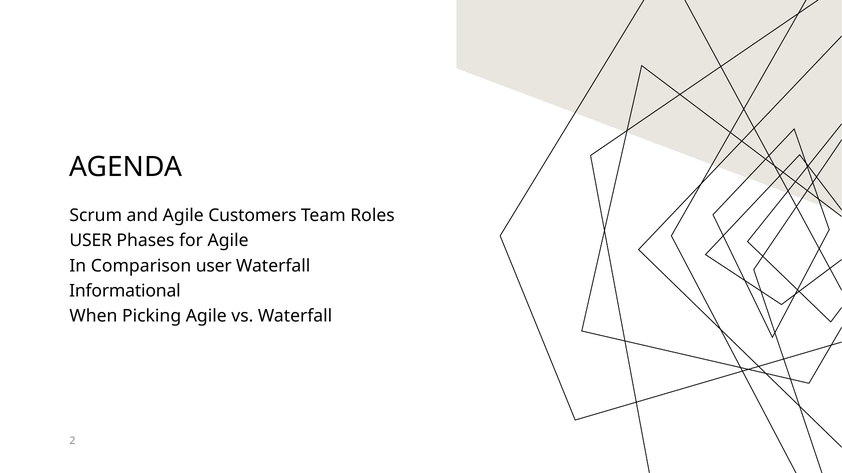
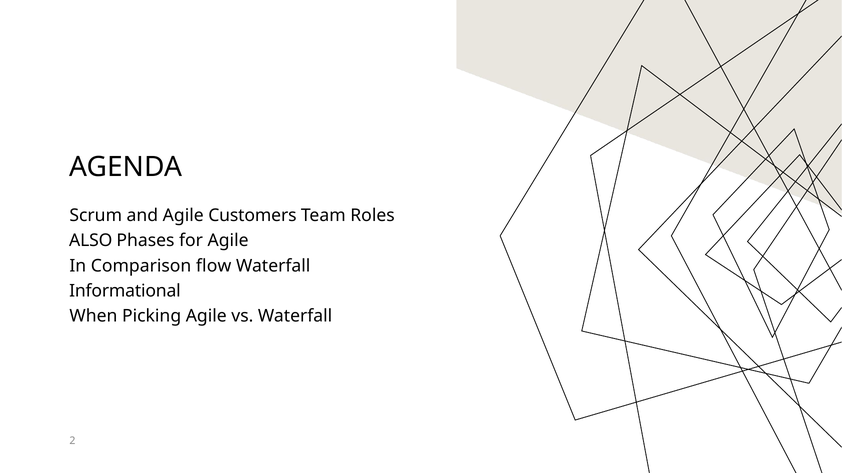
USER: USER -> ALSO (91, 241)
Comparison user: user -> flow (214, 266)
